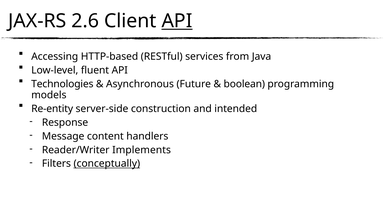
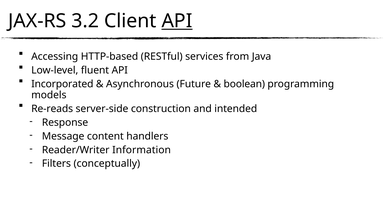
2.6: 2.6 -> 3.2 (85, 21)
Technologies: Technologies -> Incorporated (62, 84)
Re-entity: Re-entity -> Re-reads (52, 109)
Implements: Implements -> Information (142, 150)
conceptually underline: present -> none (107, 164)
